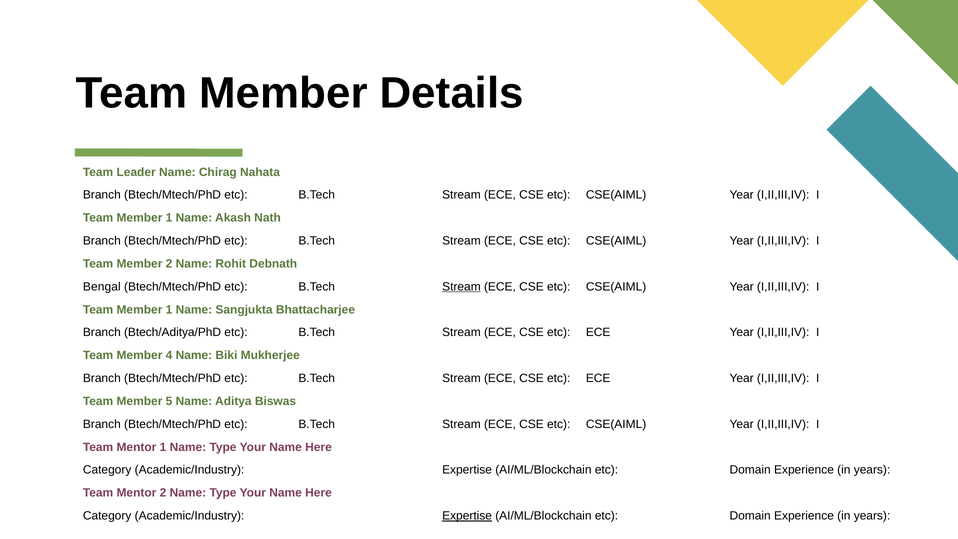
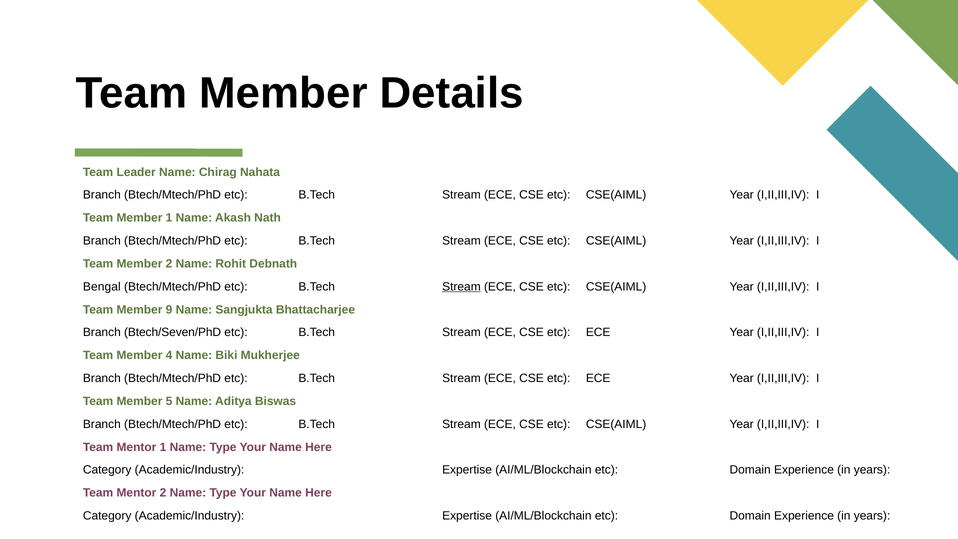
1: 1 -> 9 (169, 310)
Btech/Aditya/PhD: Btech/Aditya/PhD -> Btech/Seven/PhD (173, 332)
Expertise underline: present -> none (467, 516)
